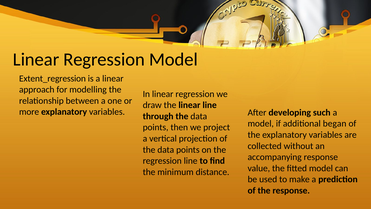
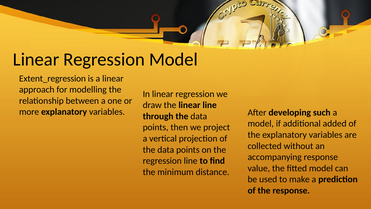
began: began -> added (335, 124)
